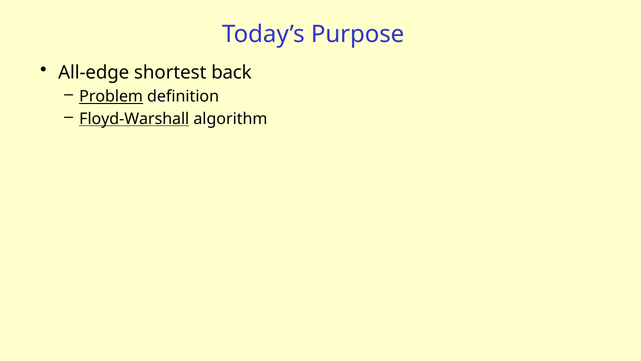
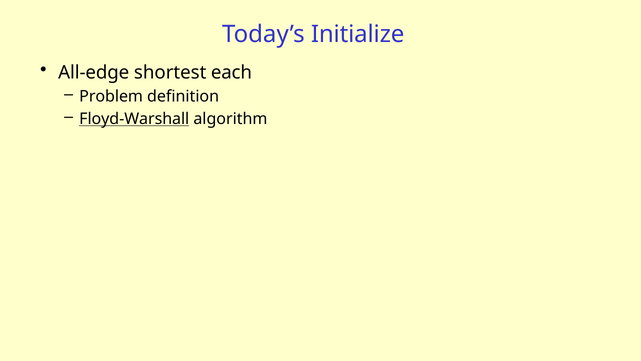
Purpose: Purpose -> Initialize (358, 34)
back: back -> each (231, 72)
Problem underline: present -> none (111, 96)
